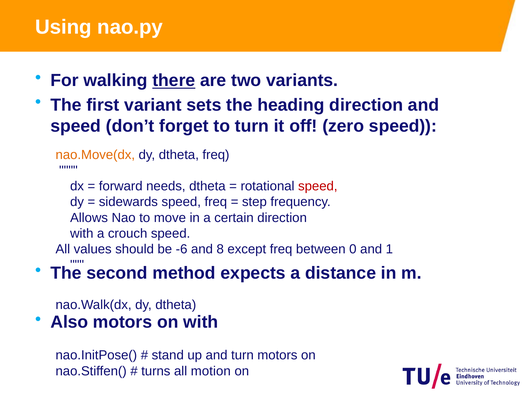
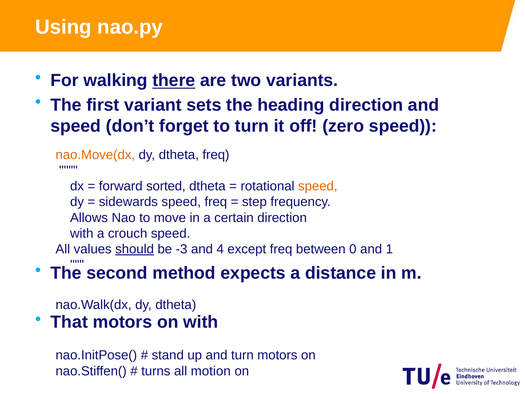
needs: needs -> sorted (166, 186)
speed colour: red -> orange (318, 186)
should underline: none -> present (135, 249)
-6: -6 -> -3 (182, 249)
8: 8 -> 4 (220, 249)
Also: Also -> That (69, 322)
